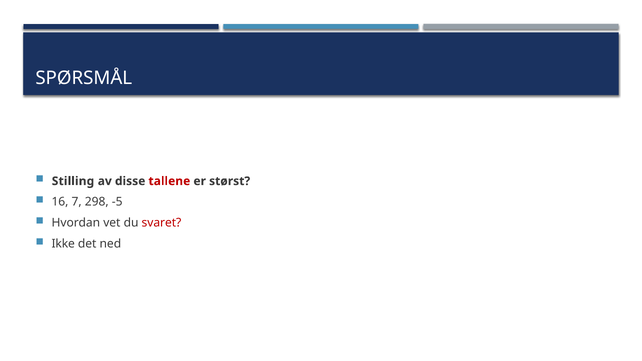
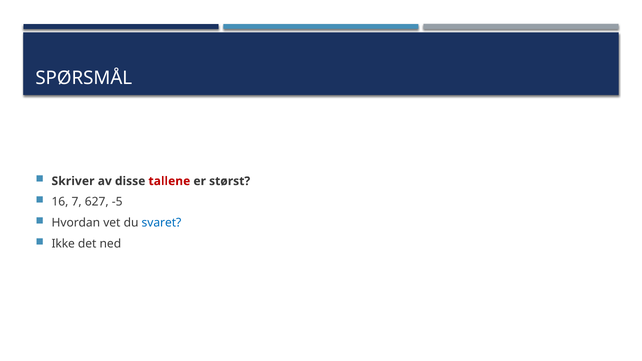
Stilling: Stilling -> Skriver (73, 181)
298: 298 -> 627 (97, 202)
svaret colour: red -> blue (161, 223)
